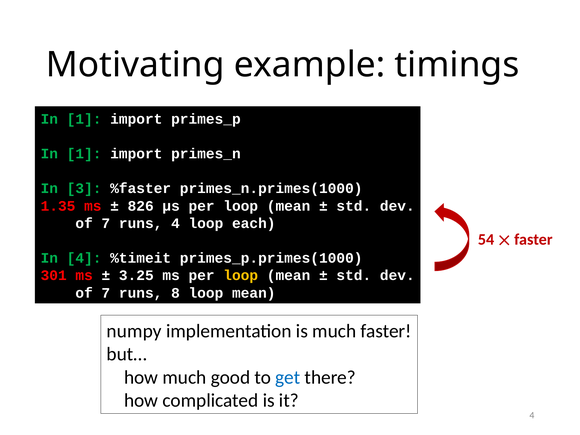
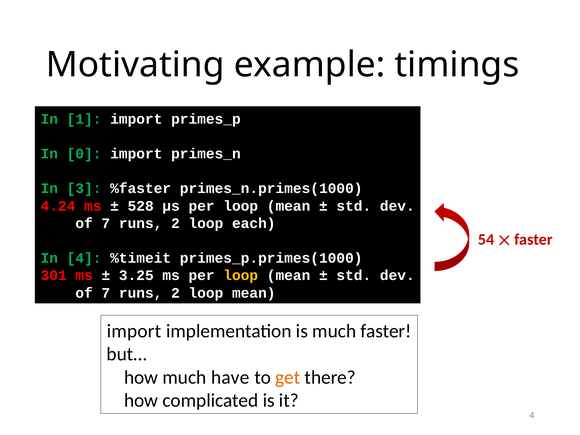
1: 1 -> 0 (84, 154)
1.35: 1.35 -> 4.24 (58, 206)
826: 826 -> 528 (141, 206)
4: 4 -> 2 (175, 223)
8: 8 -> 2 (175, 293)
numpy: numpy -> import (134, 331)
good: good -> have (230, 377)
get colour: blue -> orange (288, 377)
